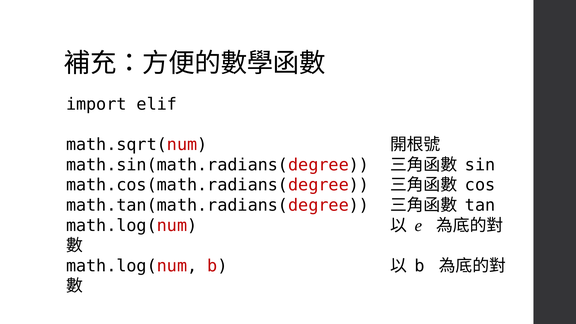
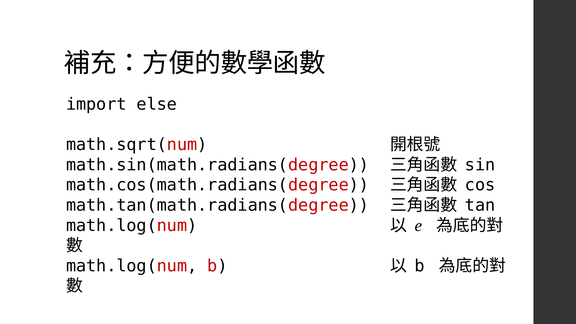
elif: elif -> else (157, 104)
